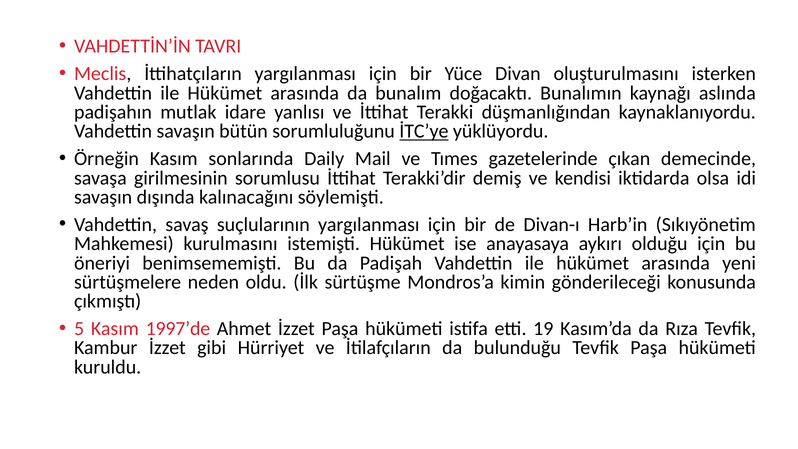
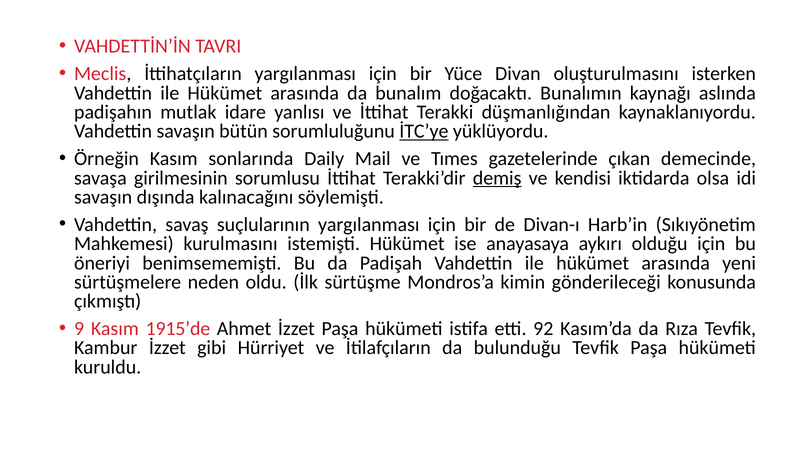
demiş underline: none -> present (497, 178)
5: 5 -> 9 (79, 329)
1997’de: 1997’de -> 1915’de (178, 329)
19: 19 -> 92 (543, 329)
